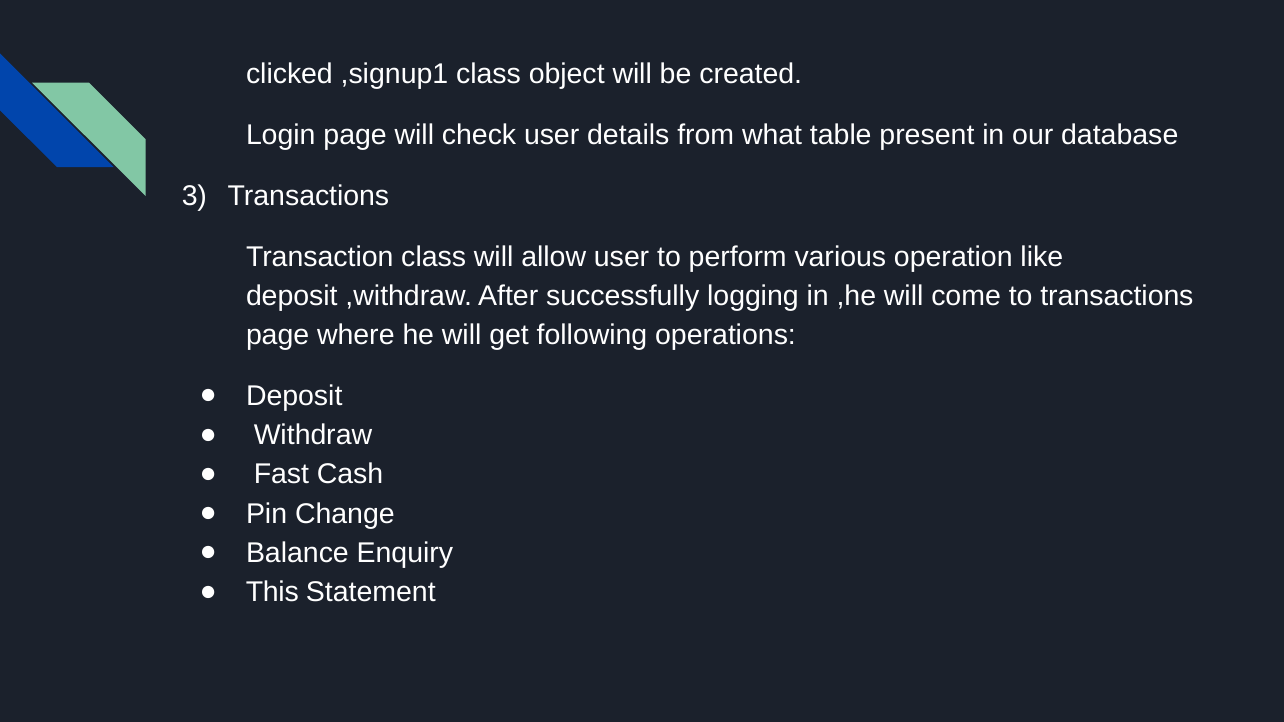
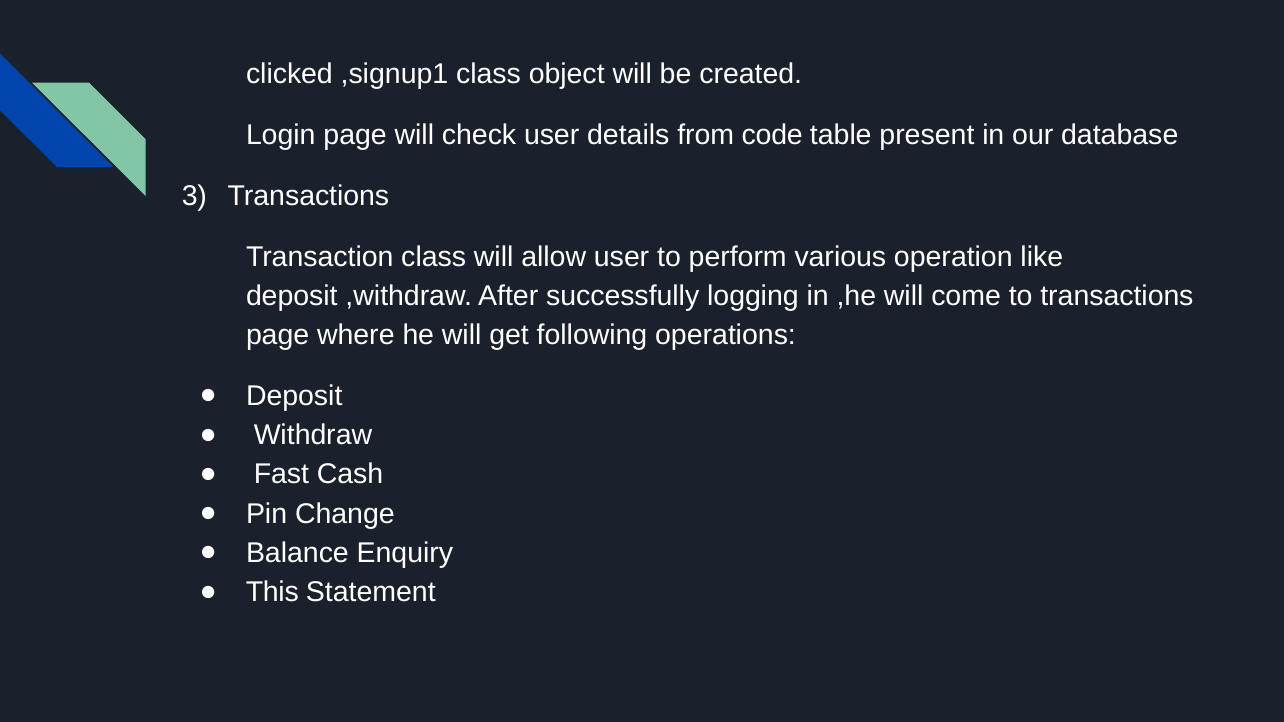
what: what -> code (772, 135)
